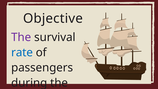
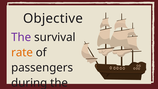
rate colour: blue -> orange (22, 52)
